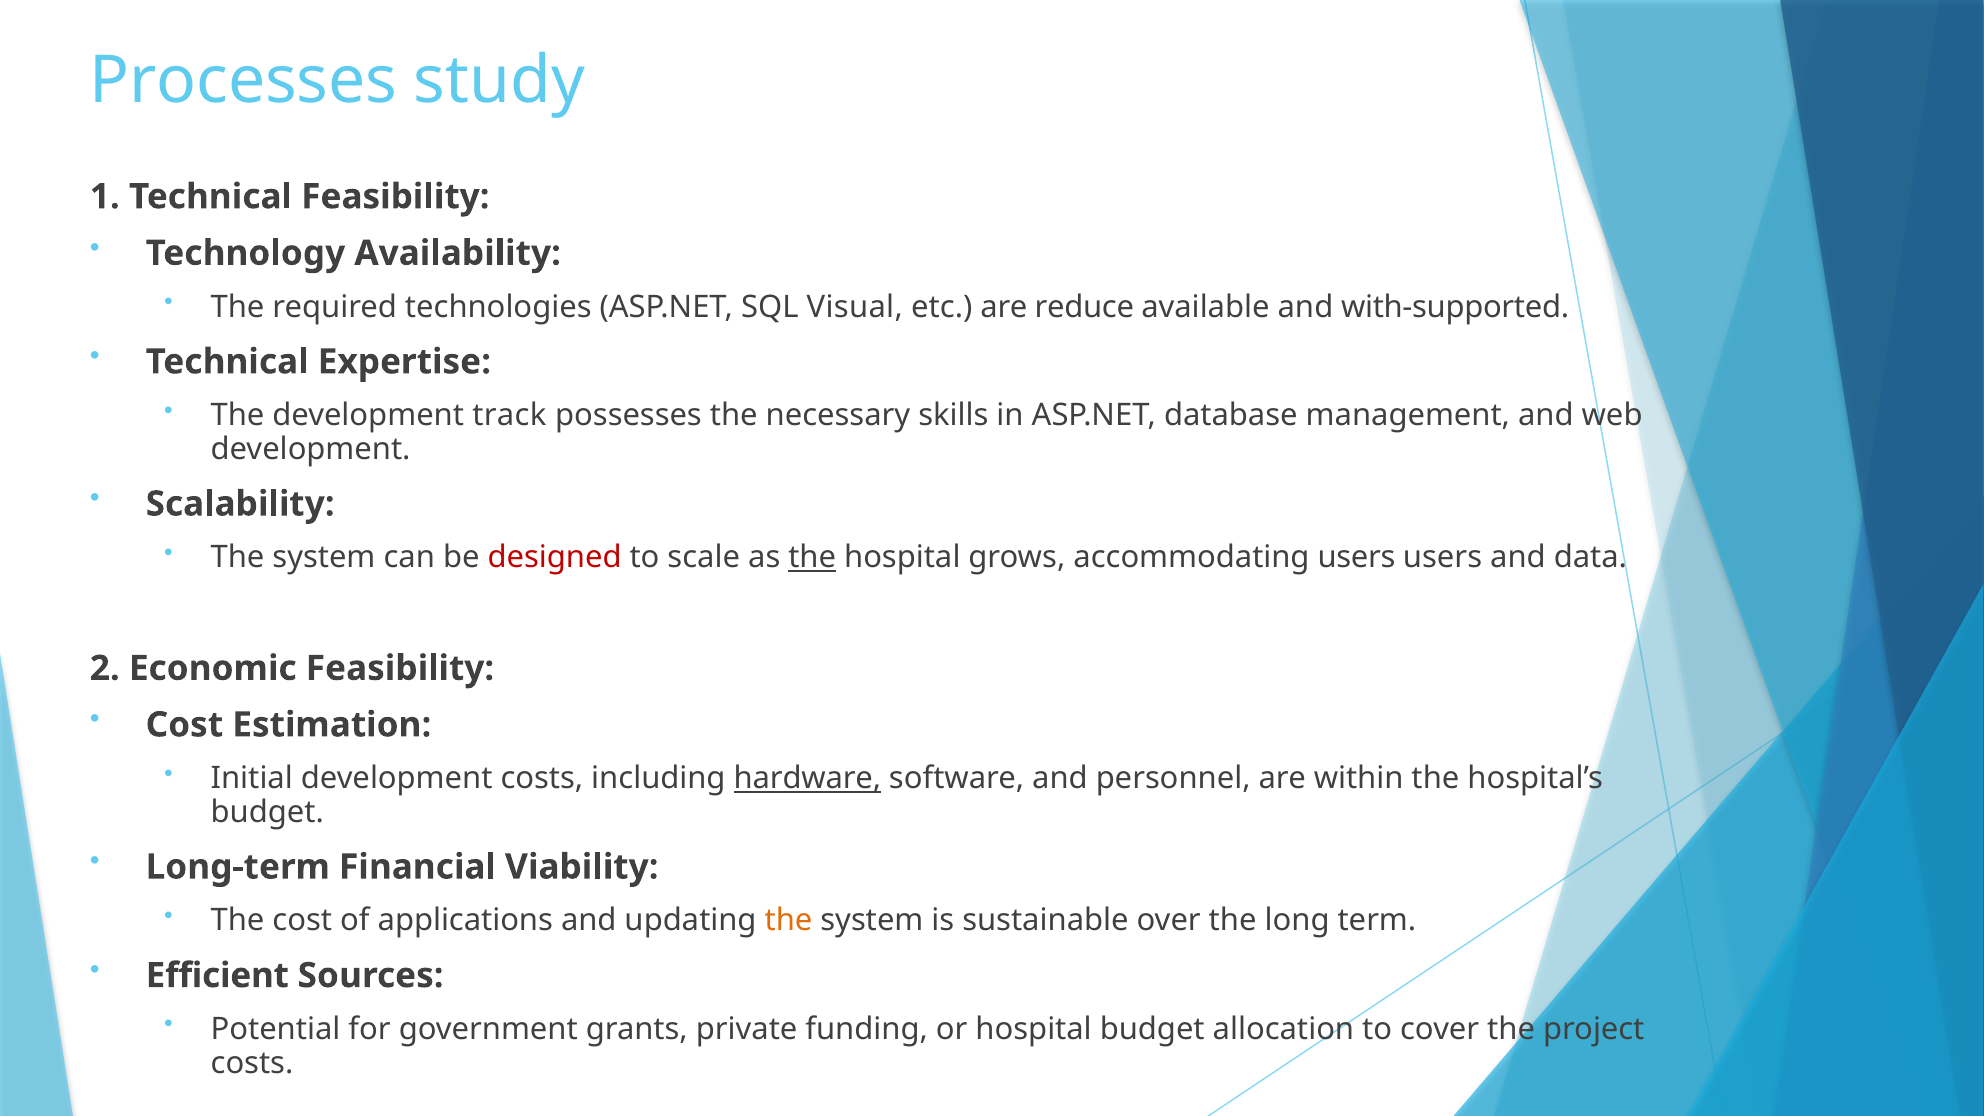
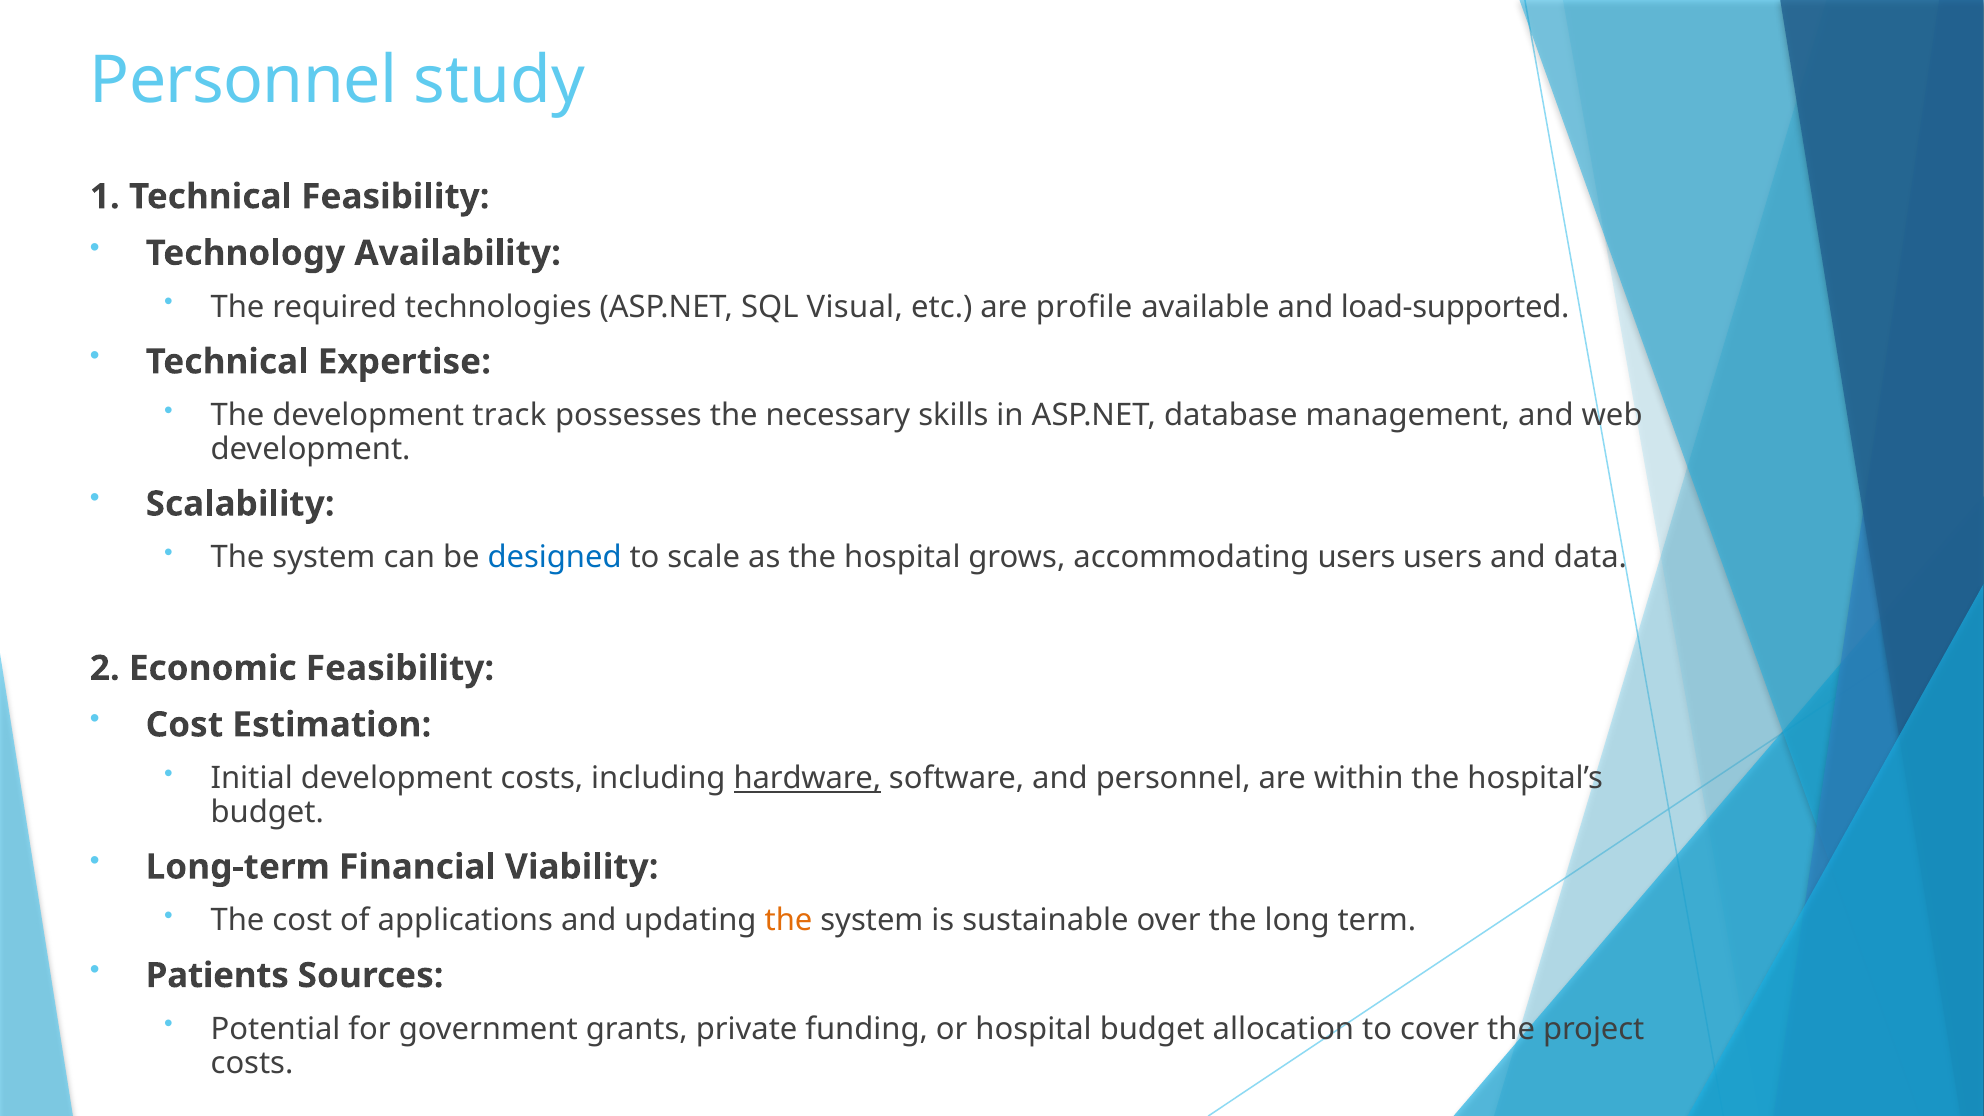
Processes: Processes -> Personnel (243, 81)
reduce: reduce -> profile (1084, 307)
with-supported: with-supported -> load-supported (1455, 307)
designed colour: red -> blue (555, 558)
the underline: present -> none (812, 558)
Efficient: Efficient -> Patients (217, 976)
